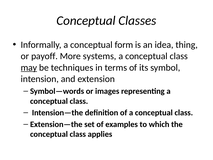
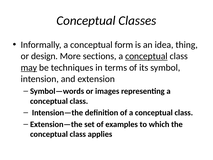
payoff: payoff -> design (44, 56)
systems: systems -> sections (100, 56)
conceptual underline: none -> present (146, 56)
